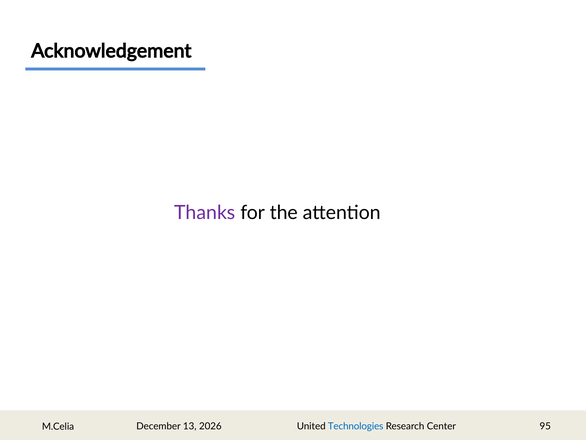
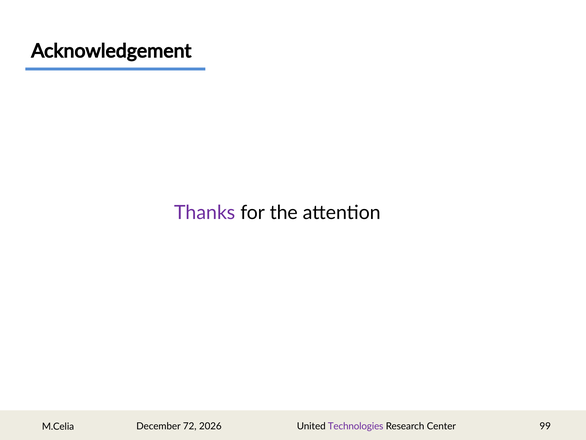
13: 13 -> 72 (190, 426)
Technologies colour: blue -> purple (356, 426)
95: 95 -> 99 (545, 426)
